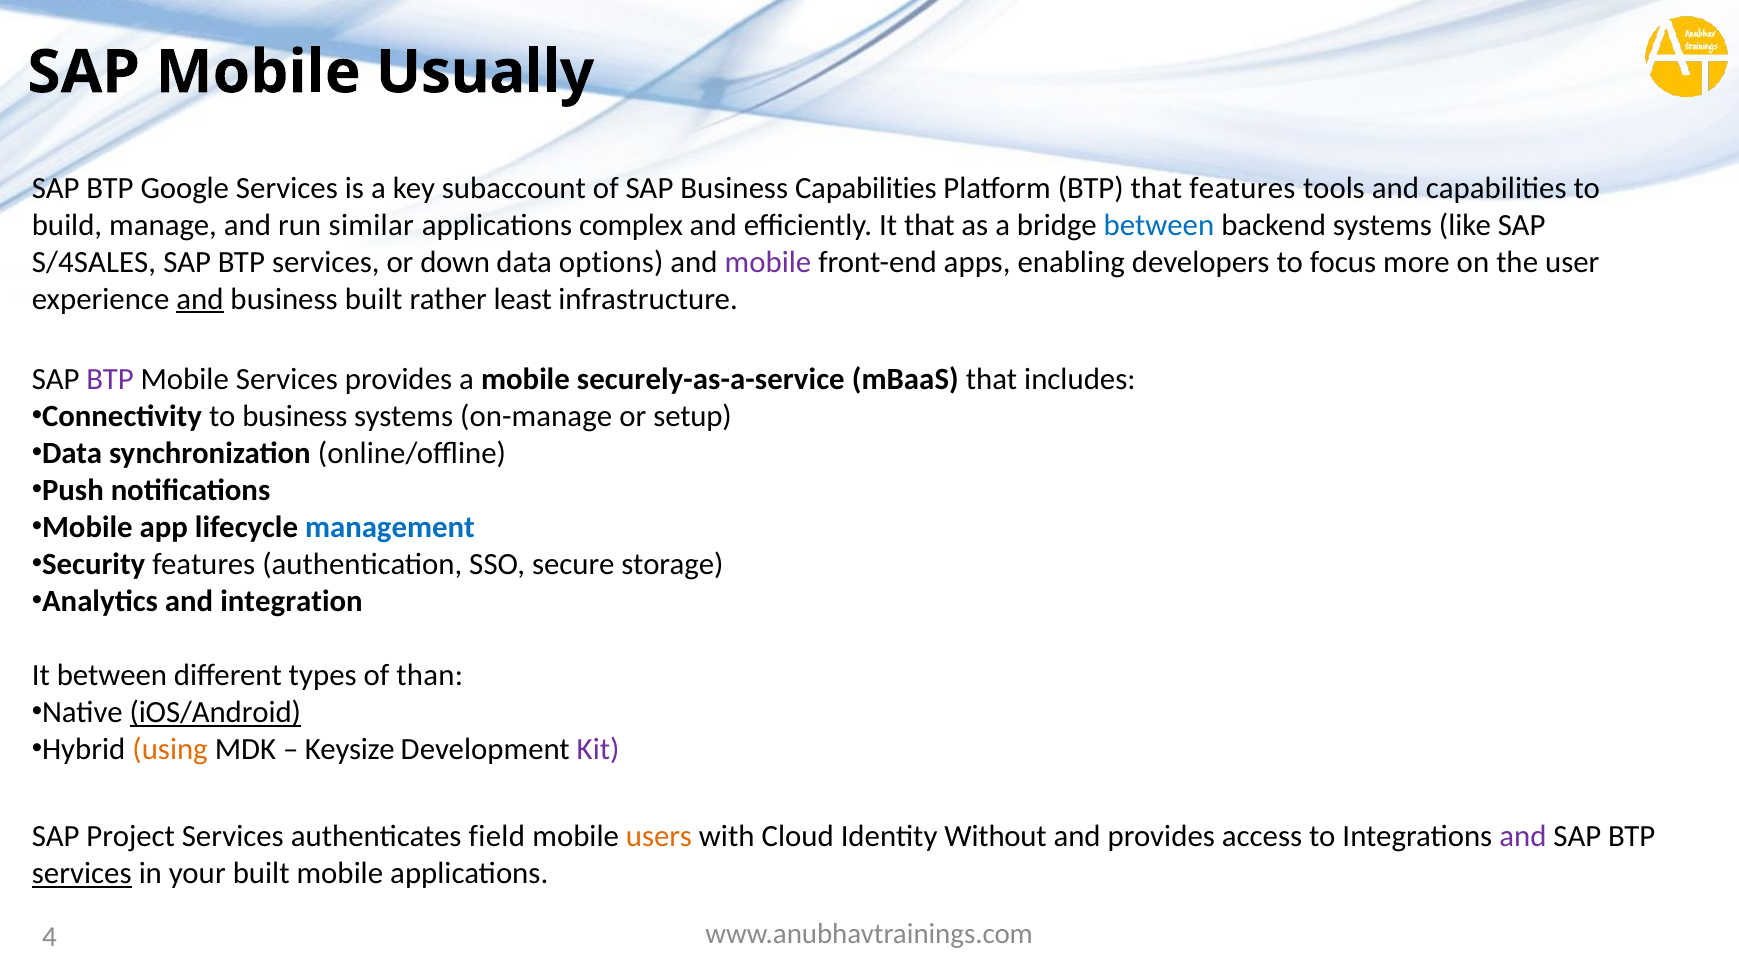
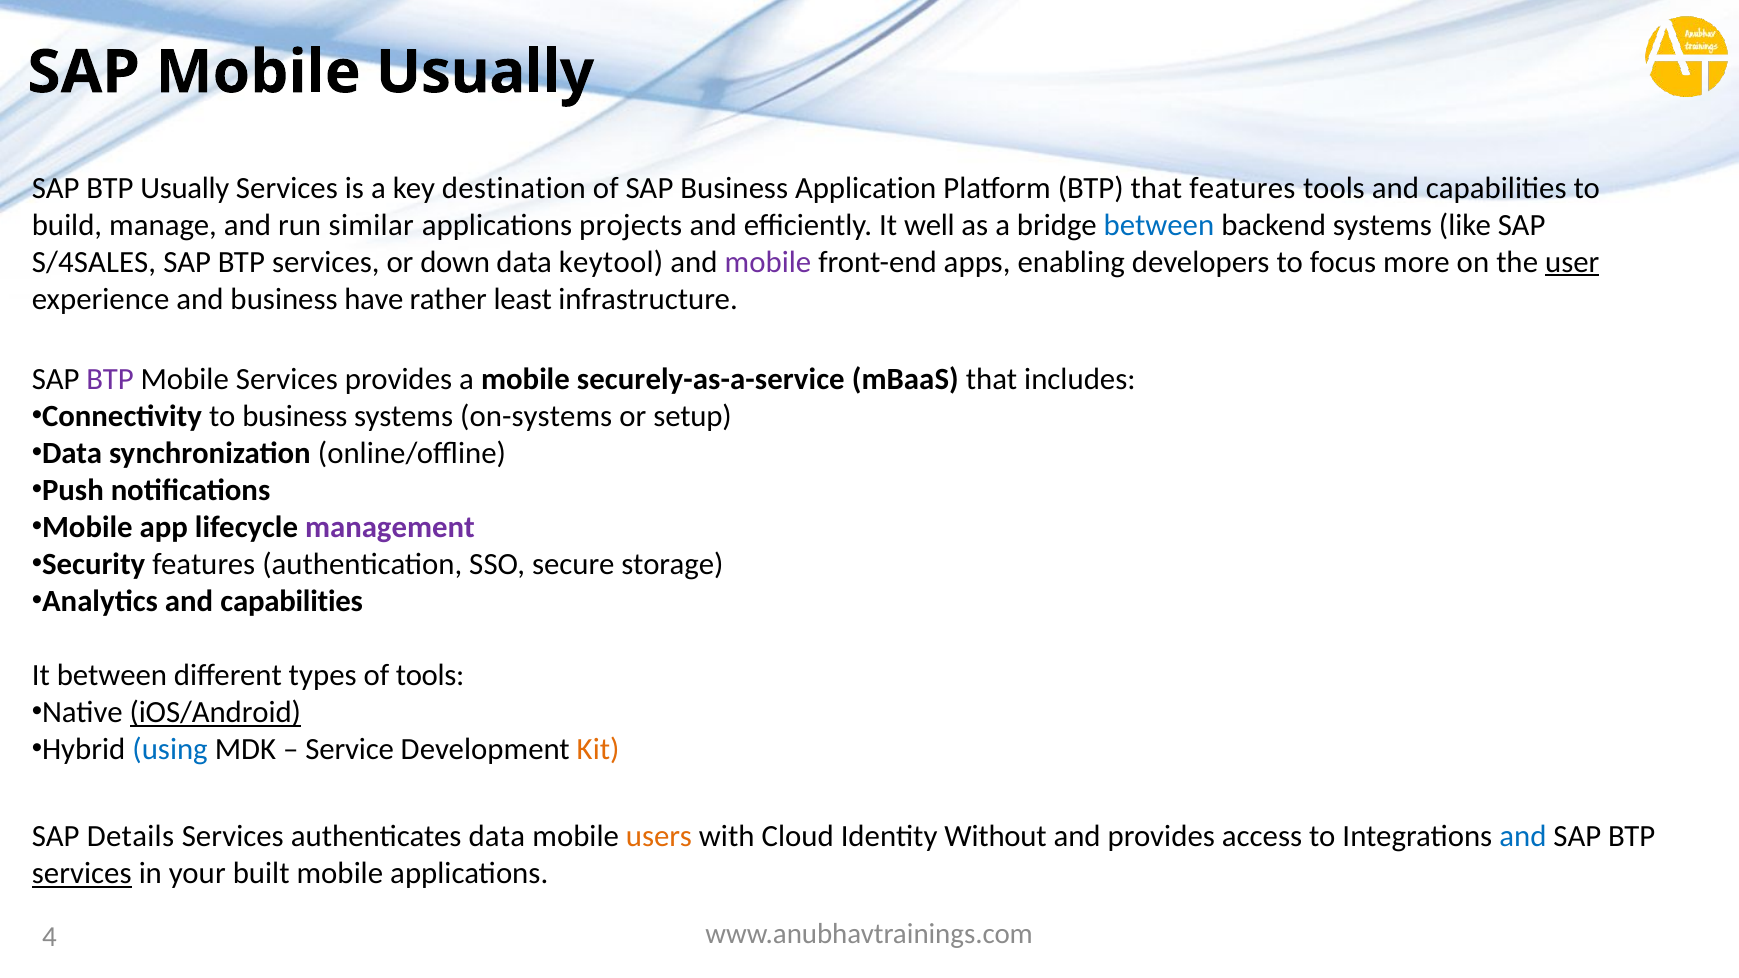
BTP Google: Google -> Usually (185, 188)
subaccount: subaccount -> destination (514, 188)
Business Capabilities: Capabilities -> Application (866, 188)
complex: complex -> projects (631, 225)
It that: that -> well (929, 225)
options: options -> keytool (611, 262)
user underline: none -> present (1572, 262)
and underline: present -> none (200, 299)
business built: built -> have (374, 299)
on-manage: on-manage -> on-systems (536, 417)
management colour: blue -> purple (390, 528)
Analytics and integration: integration -> capabilities (292, 602)
of than: than -> tools (430, 676)
using colour: orange -> blue (170, 750)
Keysize: Keysize -> Service (350, 750)
Kit colour: purple -> orange (598, 750)
Project: Project -> Details (130, 837)
authenticates field: field -> data (497, 837)
and colour: purple -> blue (1523, 837)
